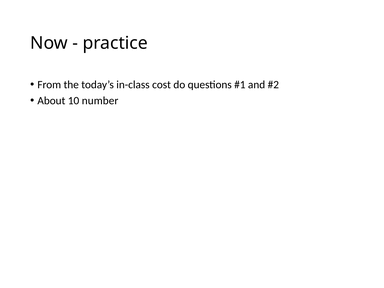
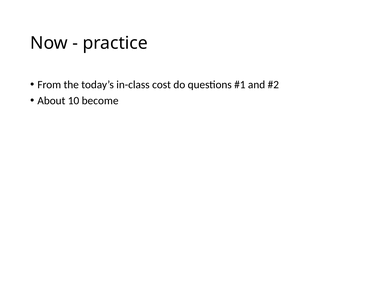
number: number -> become (100, 101)
